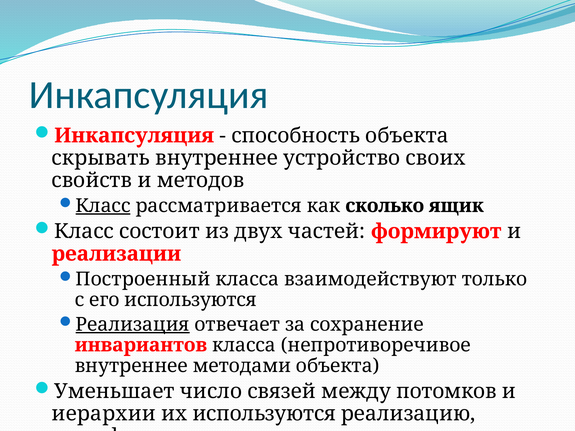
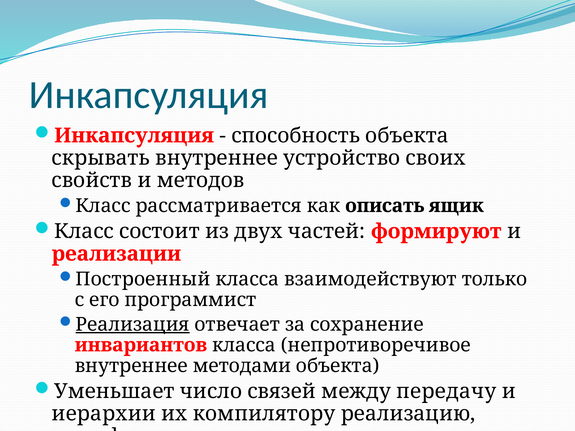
Класс underline: present -> none (103, 206)
сколько: сколько -> описать (385, 206)
его используются: используются -> программист (190, 300)
потомков: потомков -> передачу (446, 392)
их используются: используются -> компилятору (264, 414)
